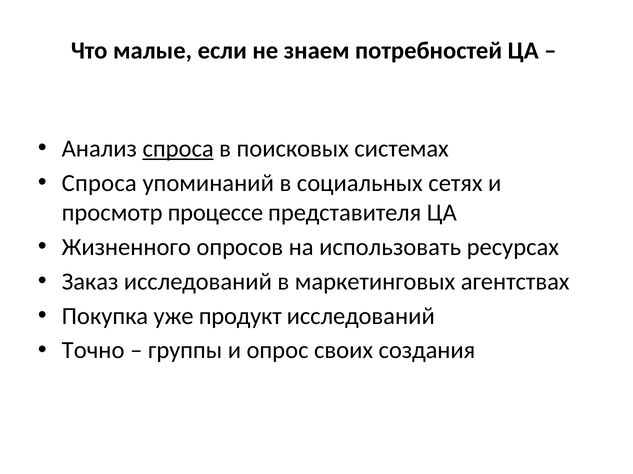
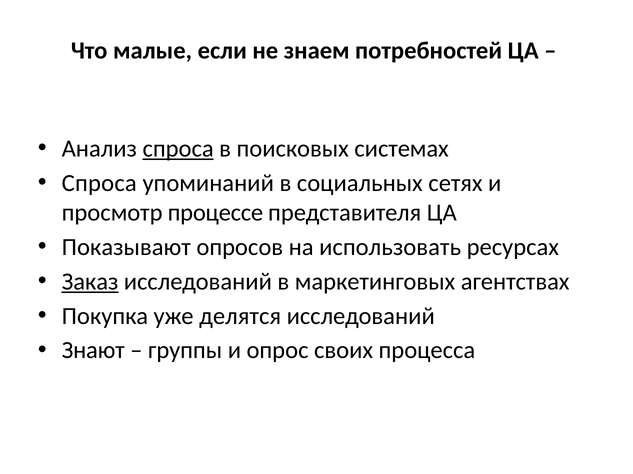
Жизненного: Жизненного -> Показывают (126, 247)
Заказ underline: none -> present (90, 282)
продукт: продукт -> делятся (240, 316)
Точно: Точно -> Знают (93, 351)
создания: создания -> процесса (427, 351)
